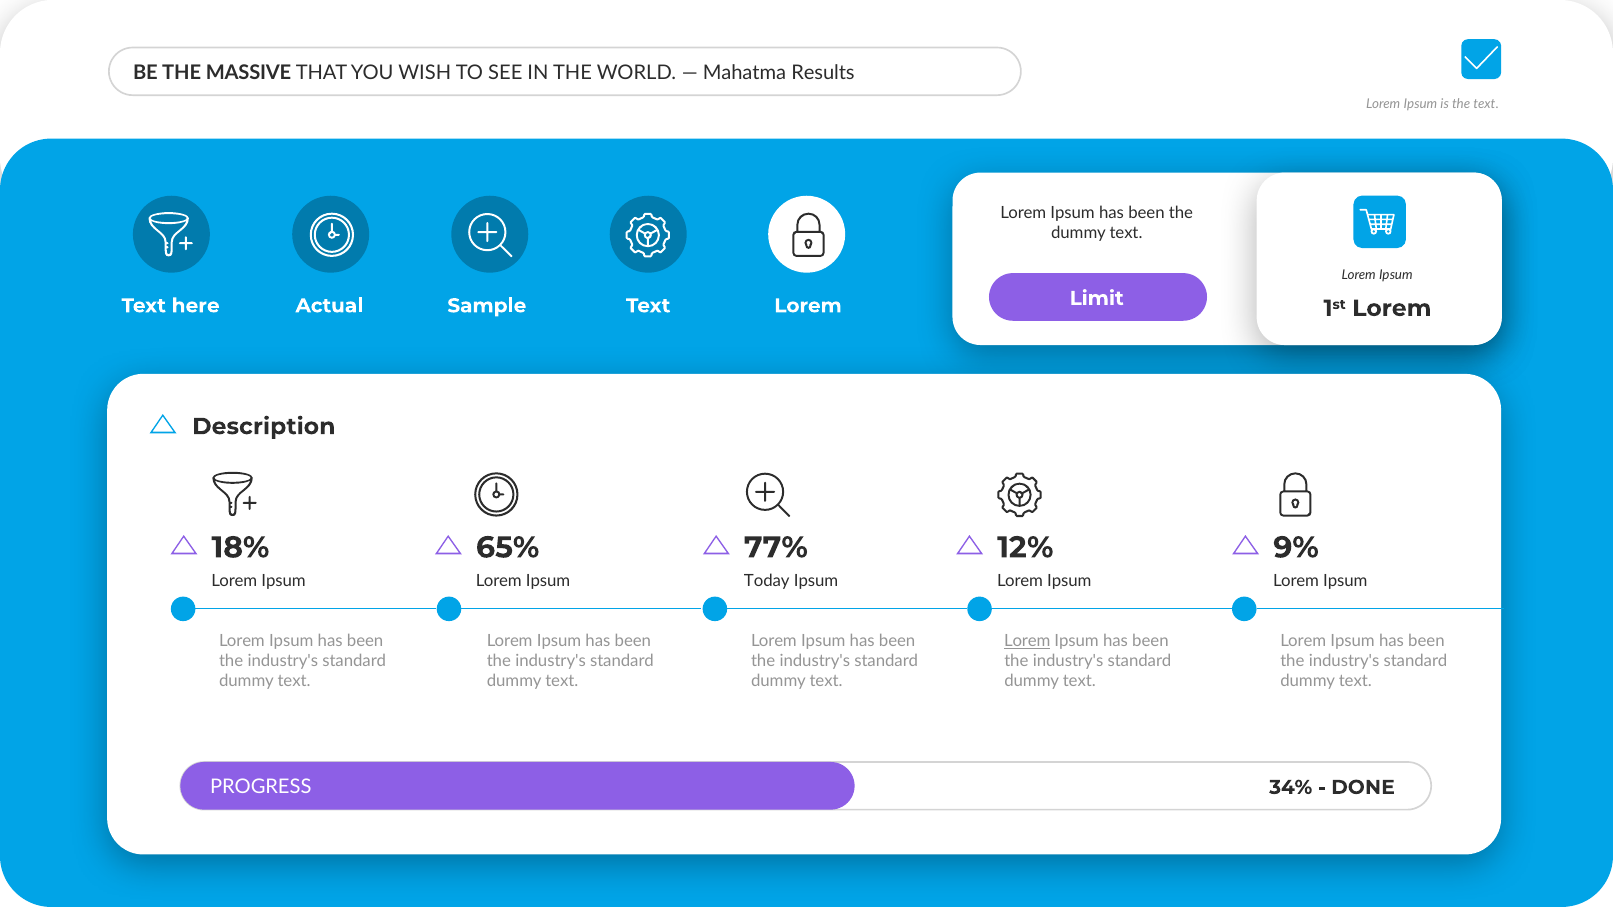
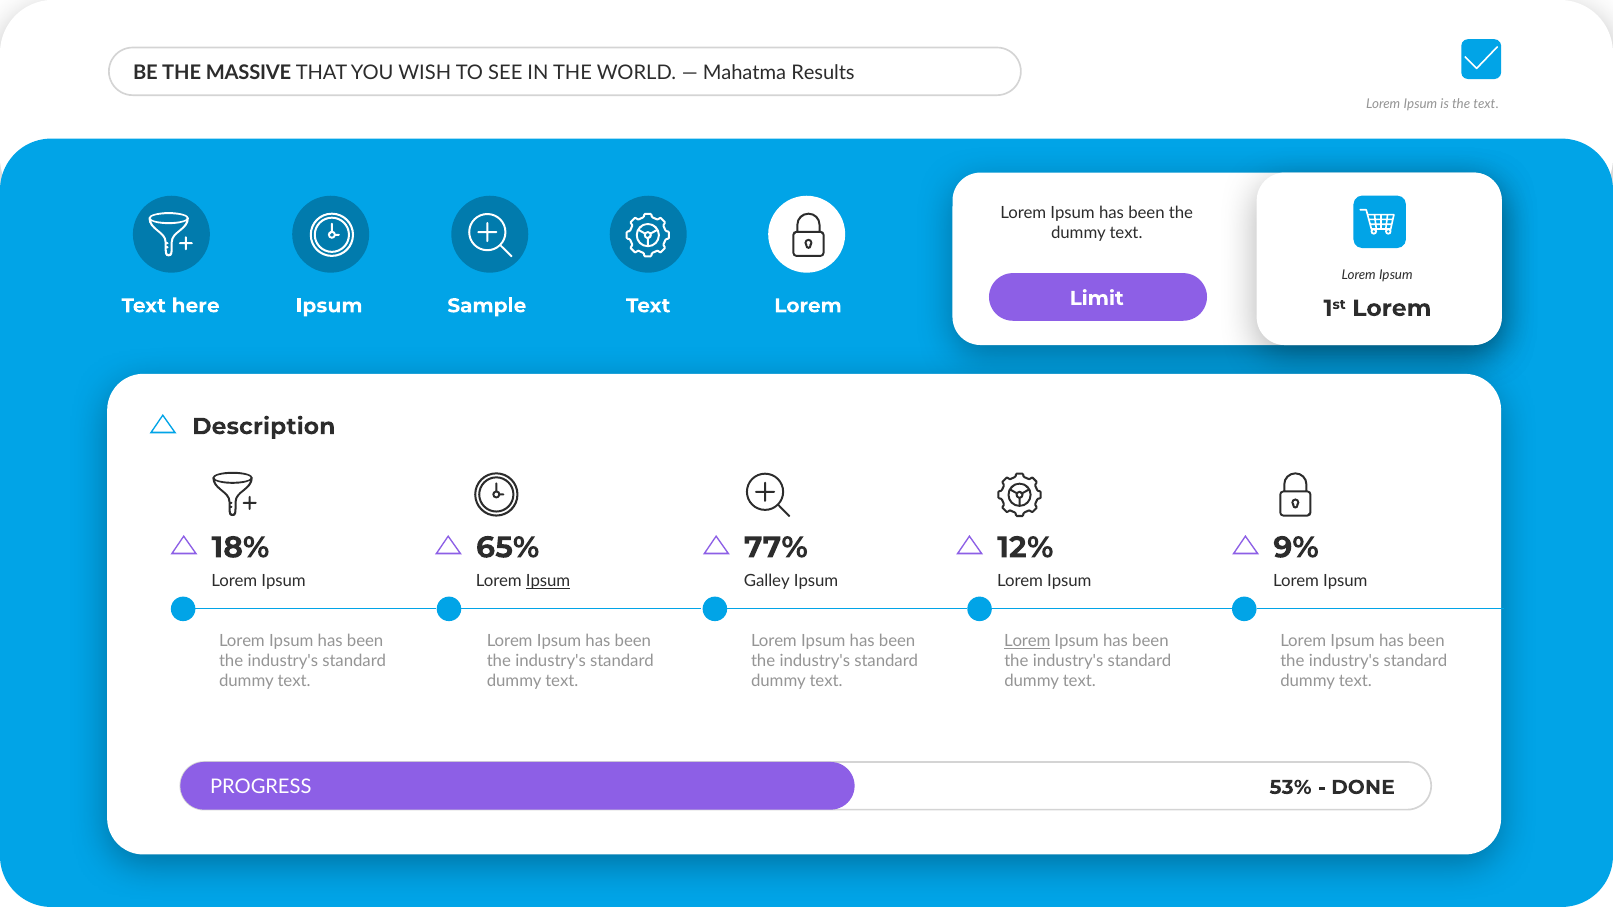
here Actual: Actual -> Ipsum (329, 306)
Ipsum underline: none -> present (548, 581)
Today: Today -> Galley (767, 581)
34%: 34% -> 53% (1291, 788)
